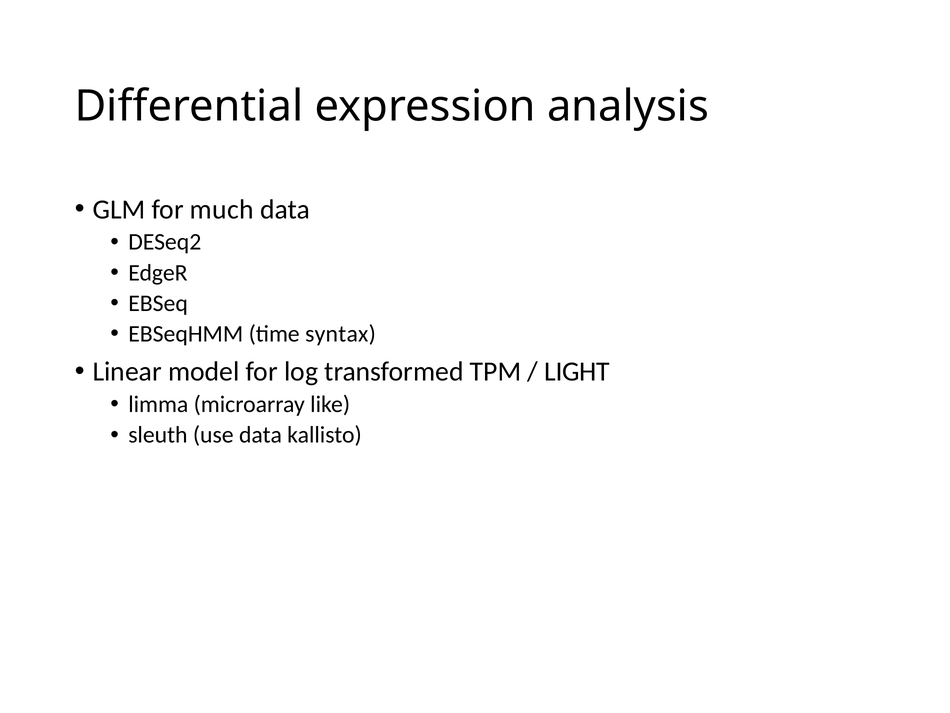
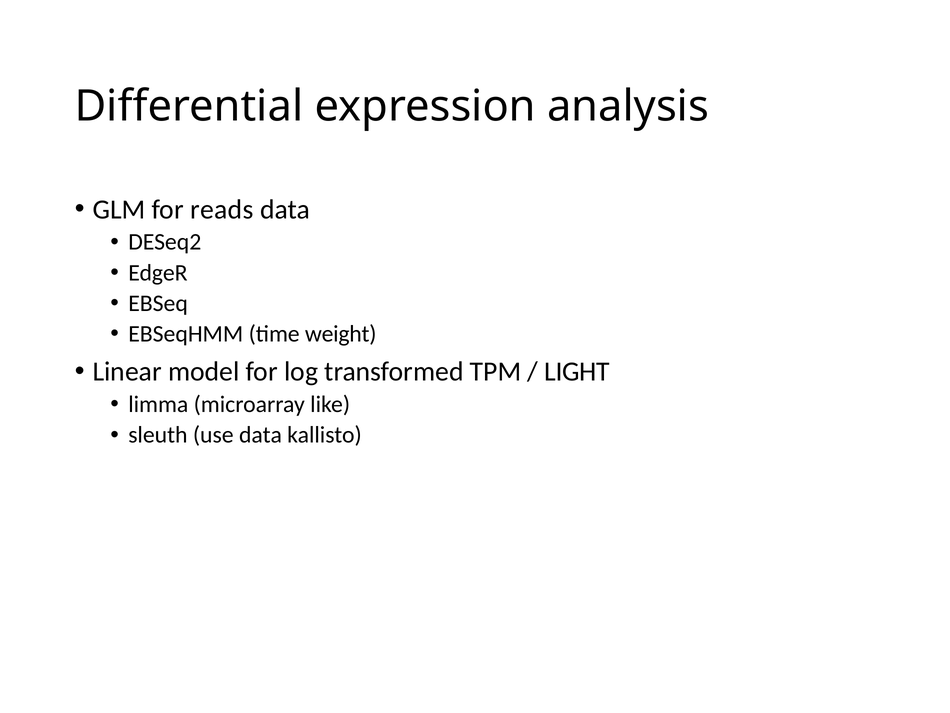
much: much -> reads (222, 209)
syntax: syntax -> weight (341, 334)
